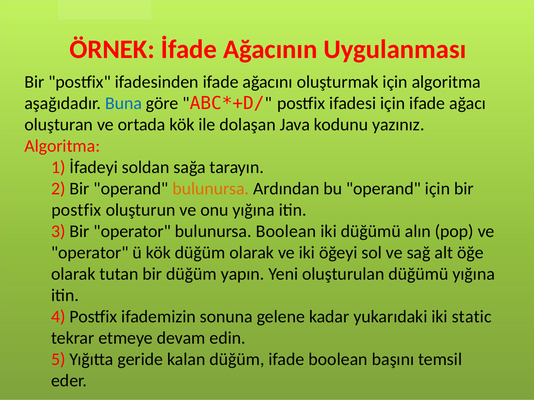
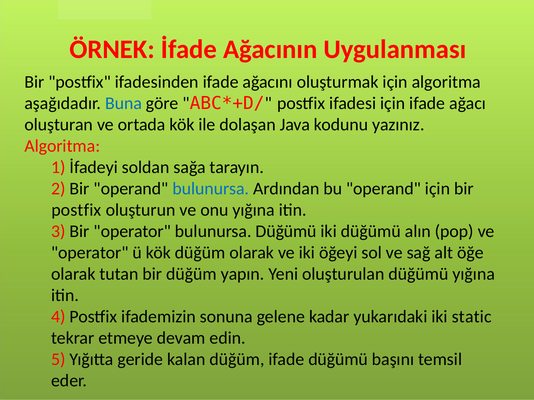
bulunursa colour: orange -> blue (211, 189)
bulunursa Boolean: Boolean -> Düğümü (286, 232)
ifade boolean: boolean -> düğümü (338, 360)
